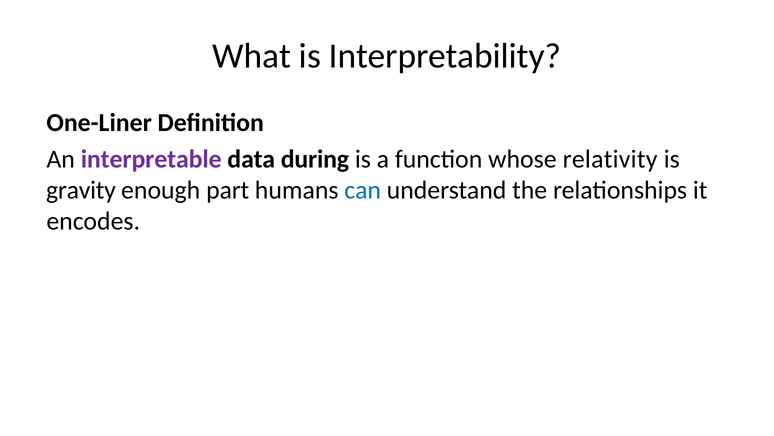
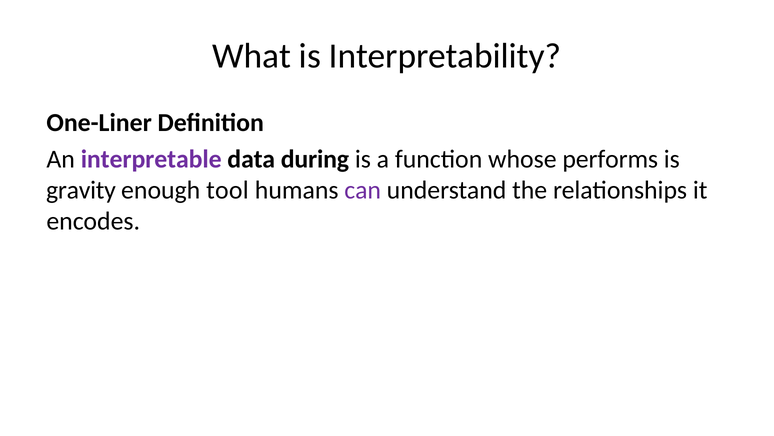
relativity: relativity -> performs (610, 159)
part: part -> tool (227, 190)
can colour: blue -> purple (363, 190)
